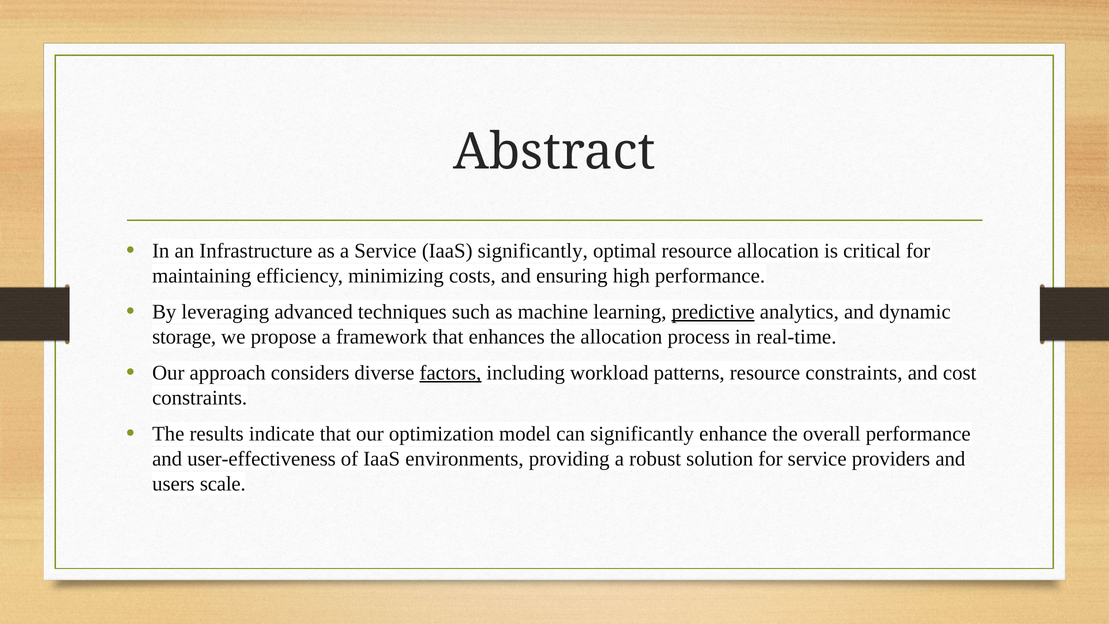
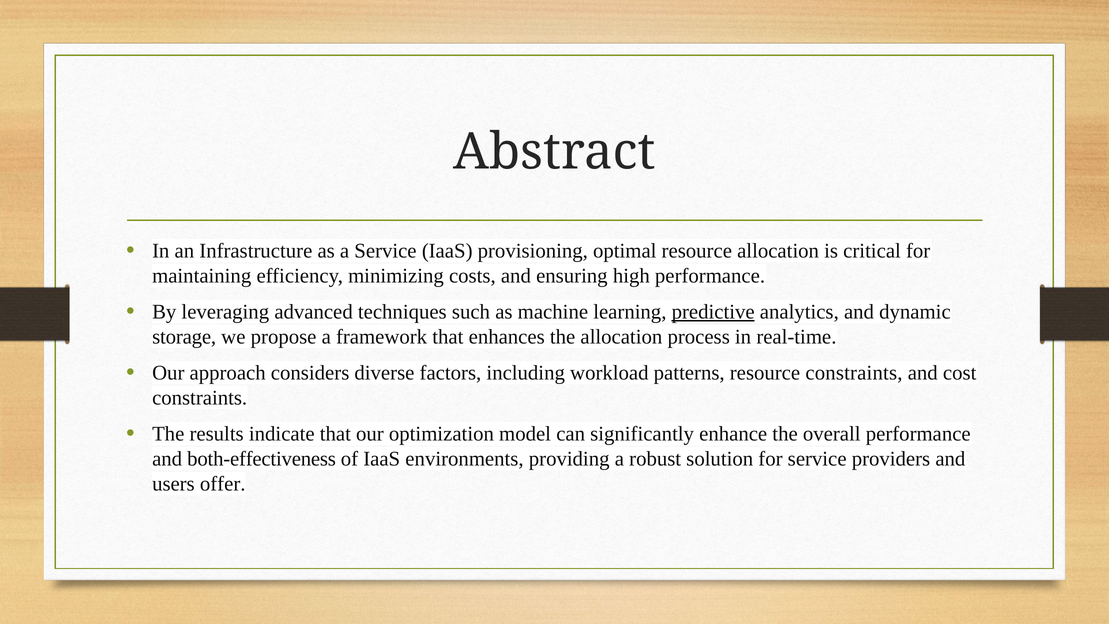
IaaS significantly: significantly -> provisioning (533, 251)
factors underline: present -> none (450, 373)
user-effectiveness: user-effectiveness -> both-effectiveness (262, 459)
scale: scale -> offer (223, 484)
